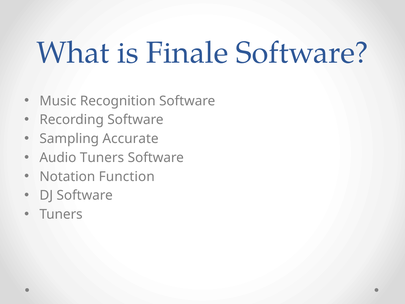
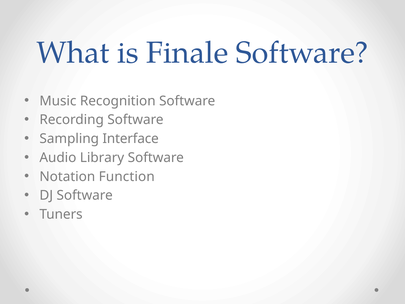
Accurate: Accurate -> Interface (131, 139)
Audio Tuners: Tuners -> Library (102, 158)
